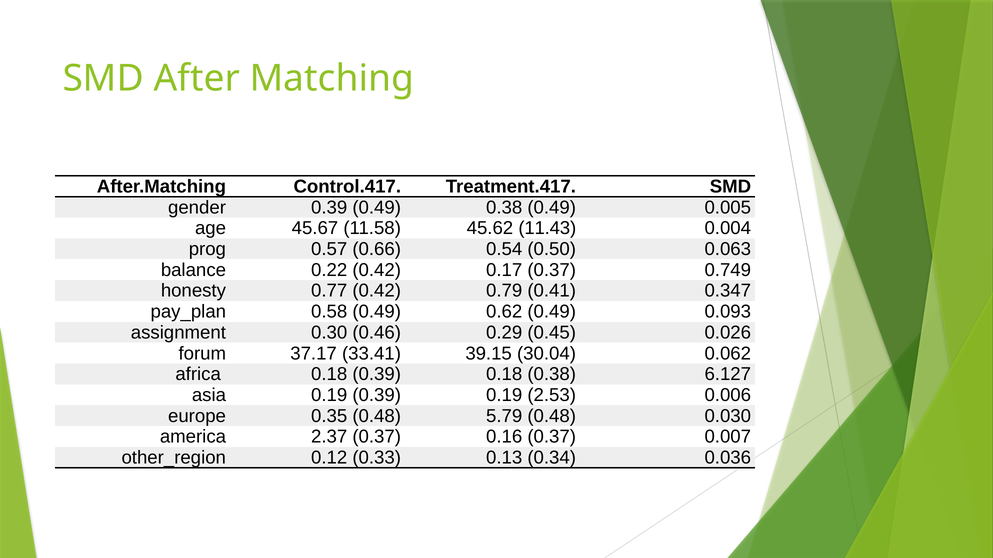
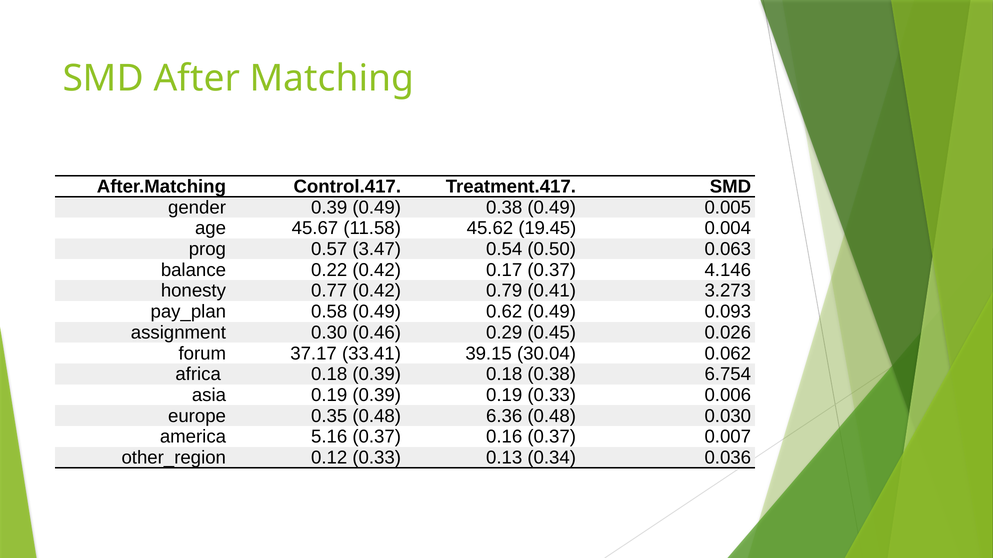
11.43: 11.43 -> 19.45 (547, 228)
0.66: 0.66 -> 3.47 (377, 249)
0.749: 0.749 -> 4.146 (728, 270)
0.347: 0.347 -> 3.273 (728, 291)
6.127: 6.127 -> 6.754 (728, 375)
0.19 2.53: 2.53 -> 0.33 (552, 395)
5.79: 5.79 -> 6.36 (504, 416)
2.37: 2.37 -> 5.16 (329, 437)
